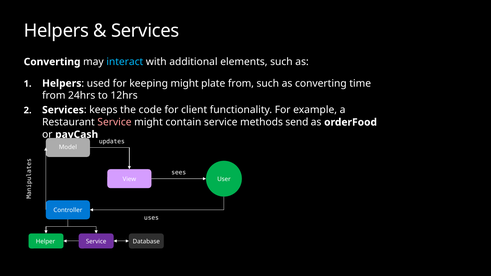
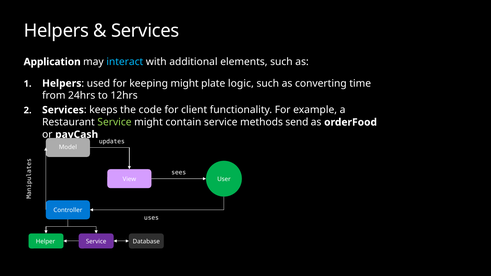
Converting: Converting -> Application (52, 62)
plate from: from -> logic (241, 83)
Service colour: pink -> light green (114, 122)
